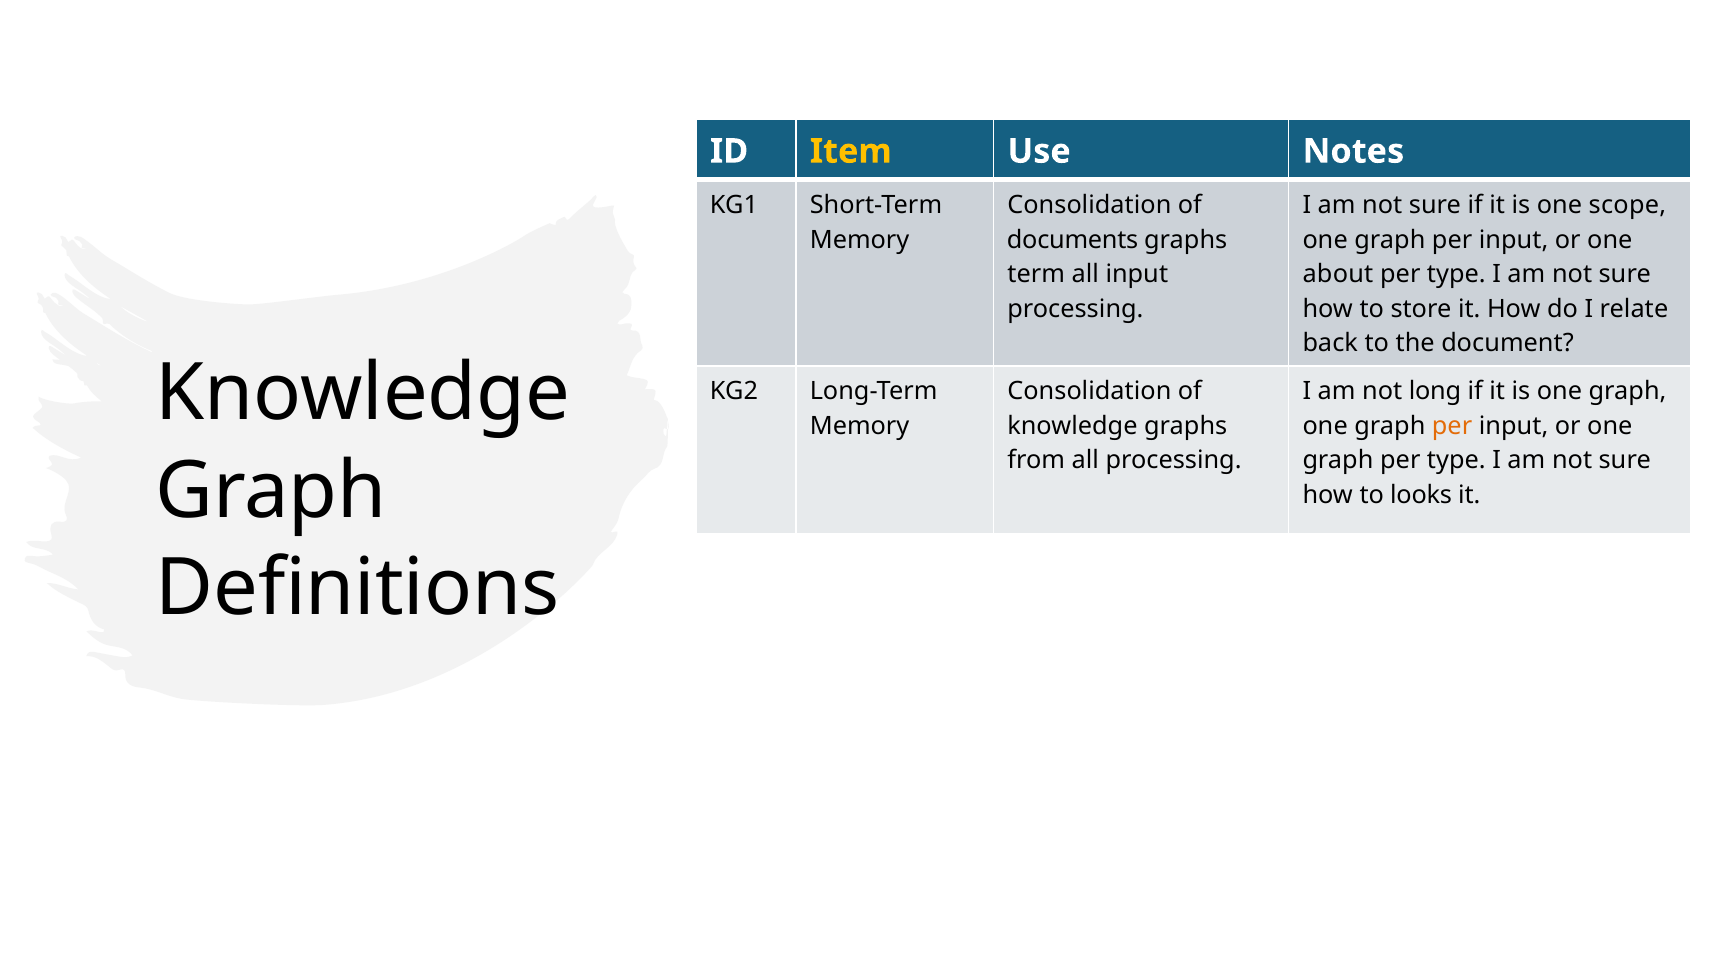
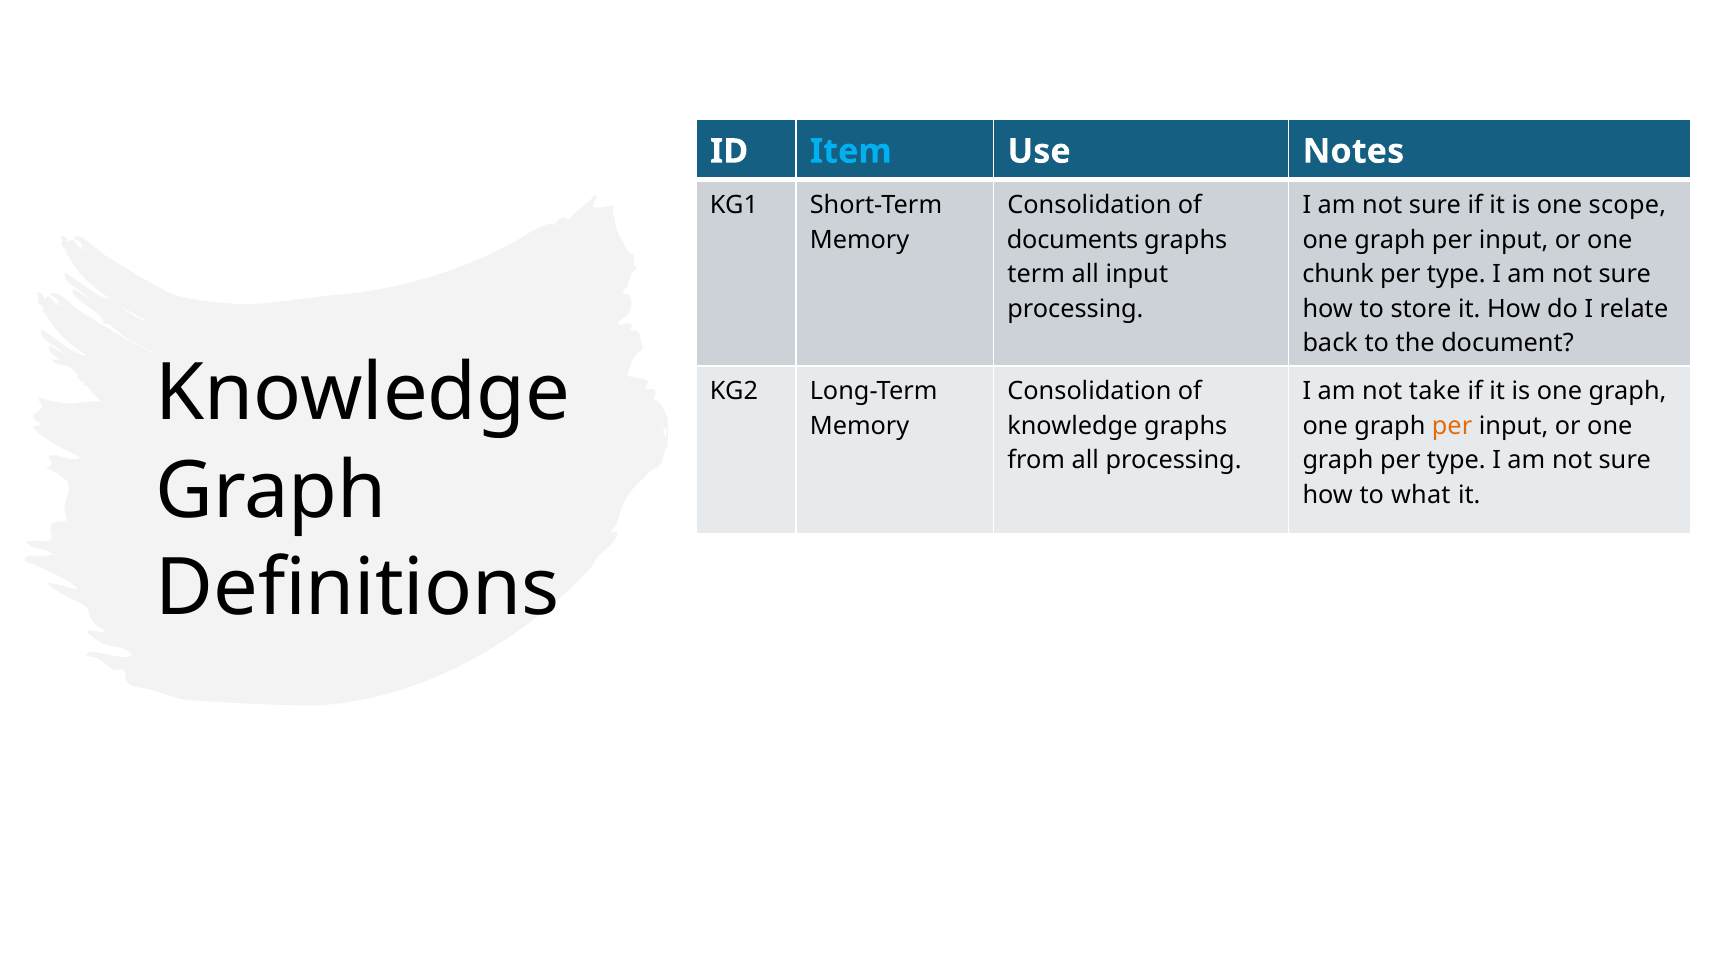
Item colour: yellow -> light blue (851, 151)
about: about -> chunk (1338, 274)
long: long -> take (1435, 392)
looks: looks -> what (1421, 495)
